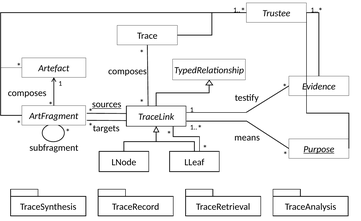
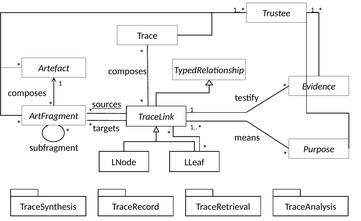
Purpose underline: present -> none (319, 149)
